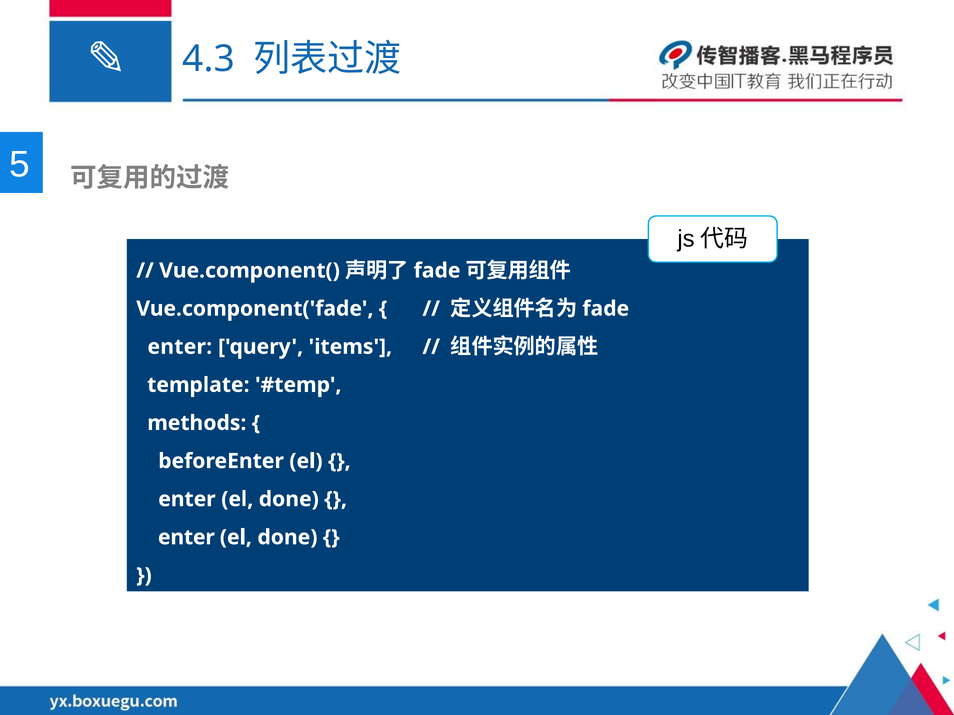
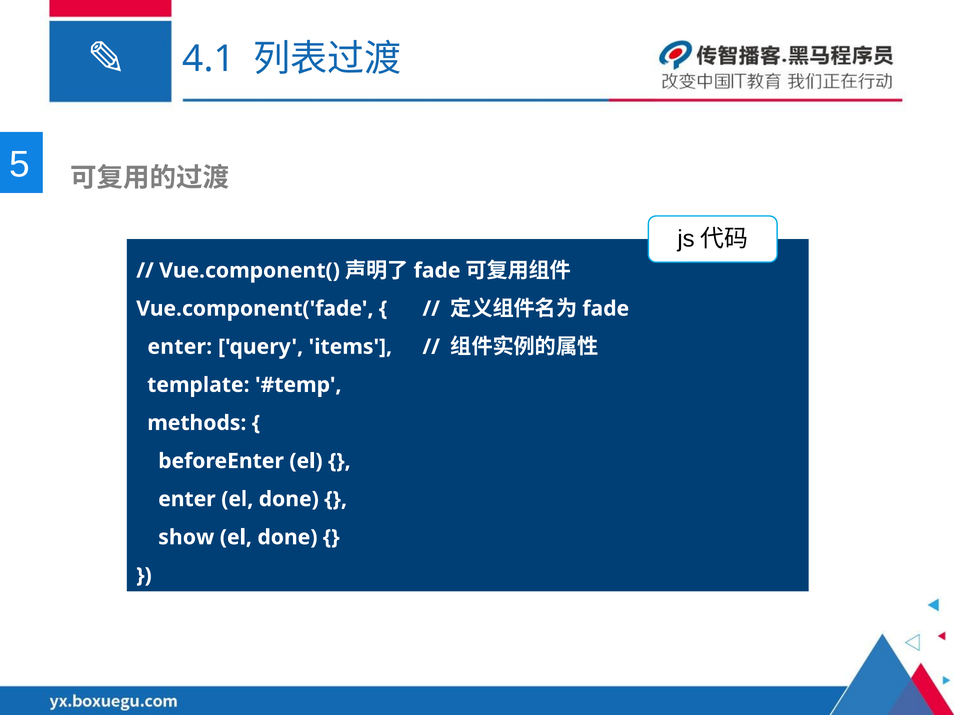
4.3: 4.3 -> 4.1 (209, 59)
enter: enter -> show (186, 538)
